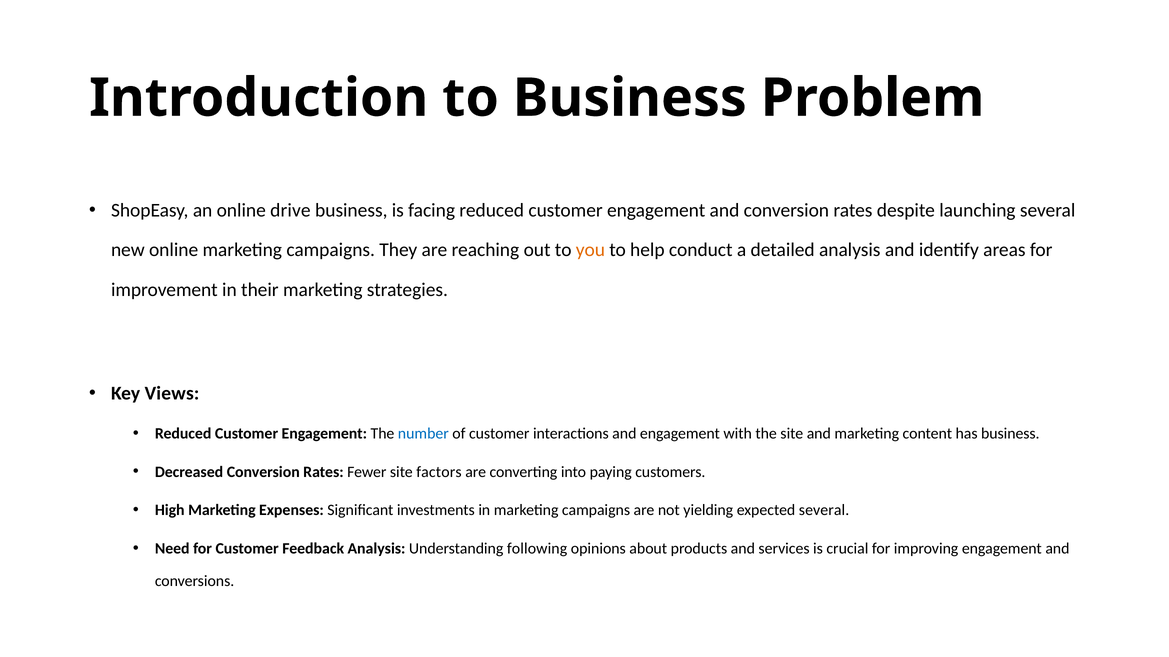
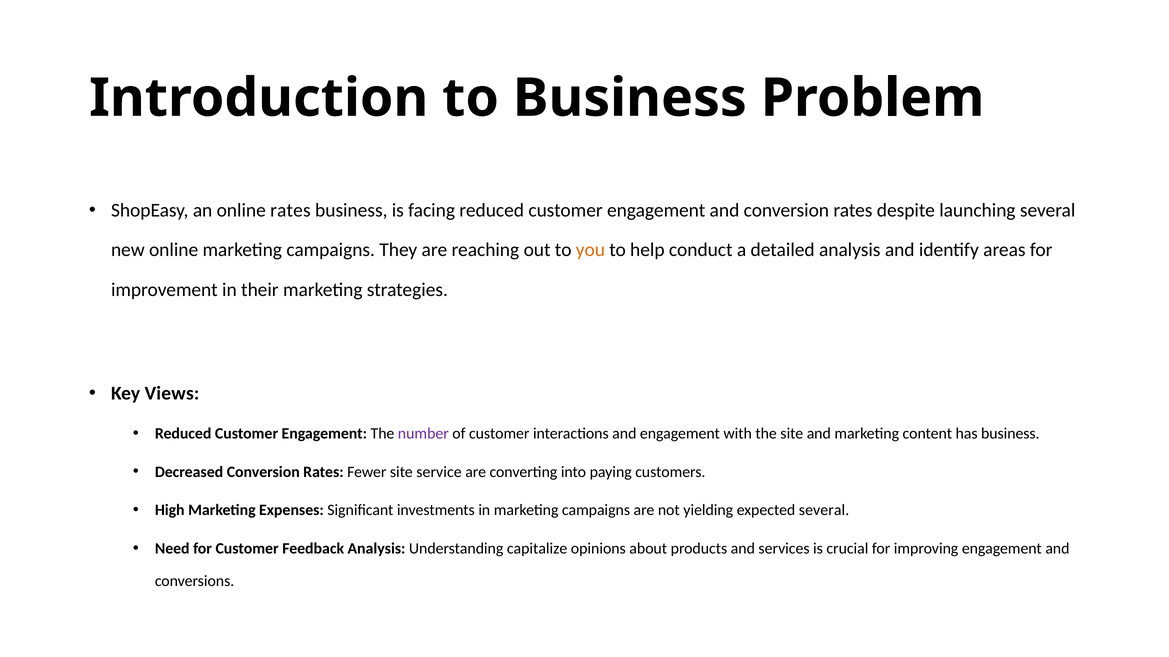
online drive: drive -> rates (290, 210)
number colour: blue -> purple (423, 434)
factors: factors -> service (439, 472)
following: following -> capitalize (537, 549)
